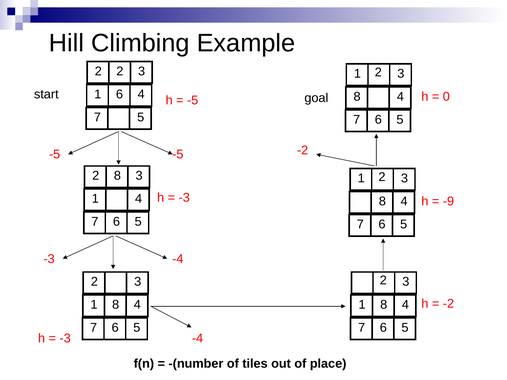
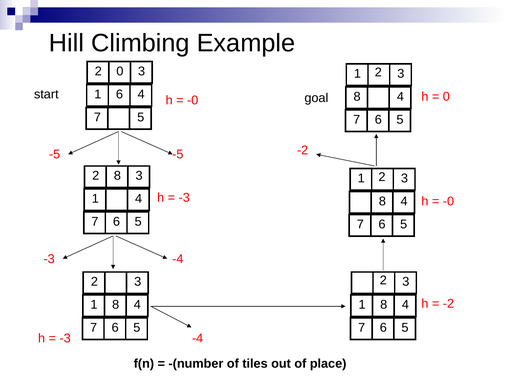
2 2: 2 -> 0 (120, 71)
-5: -5 -> -0 (193, 100)
-9: -9 -> -0 (448, 201)
